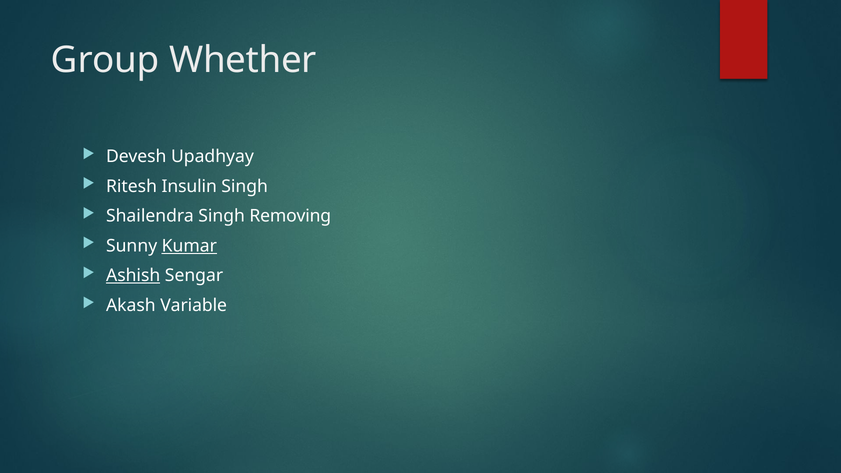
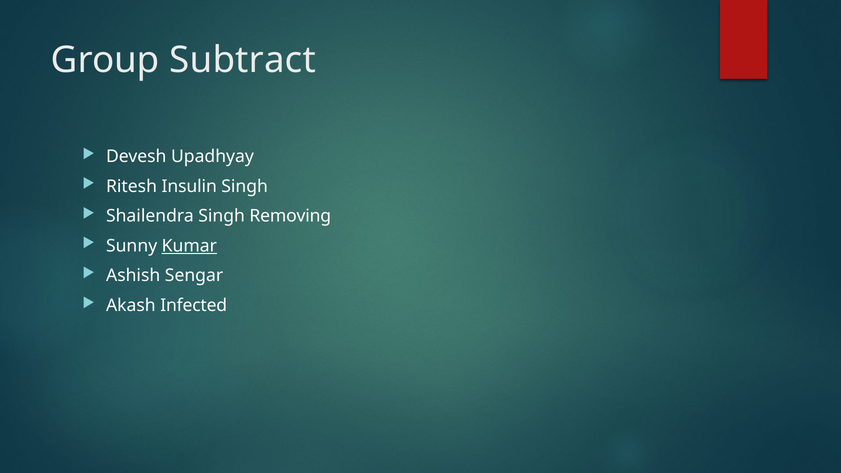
Whether: Whether -> Subtract (243, 60)
Ashish underline: present -> none (133, 276)
Variable: Variable -> Infected (194, 306)
